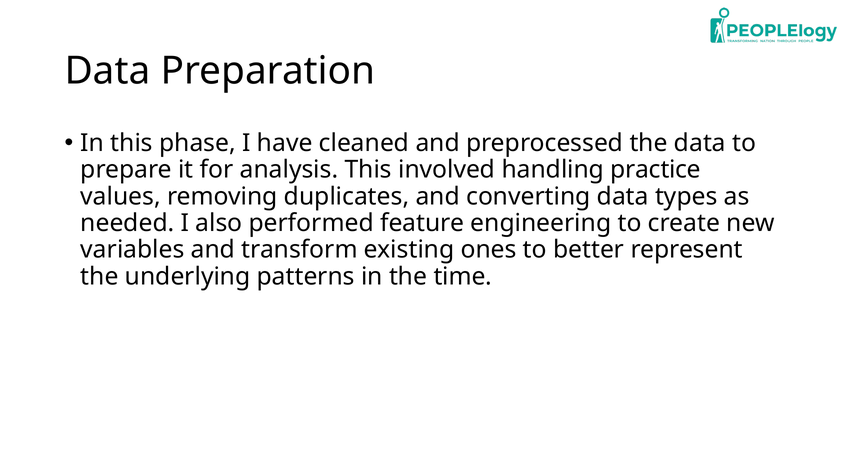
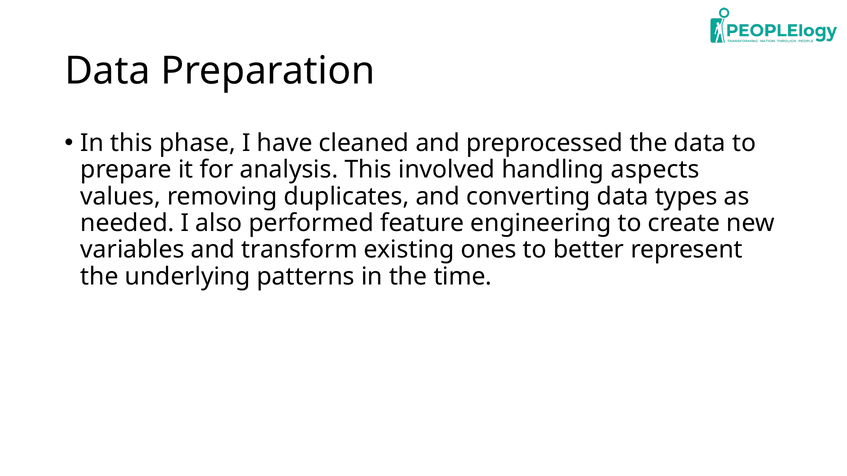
practice: practice -> aspects (655, 170)
